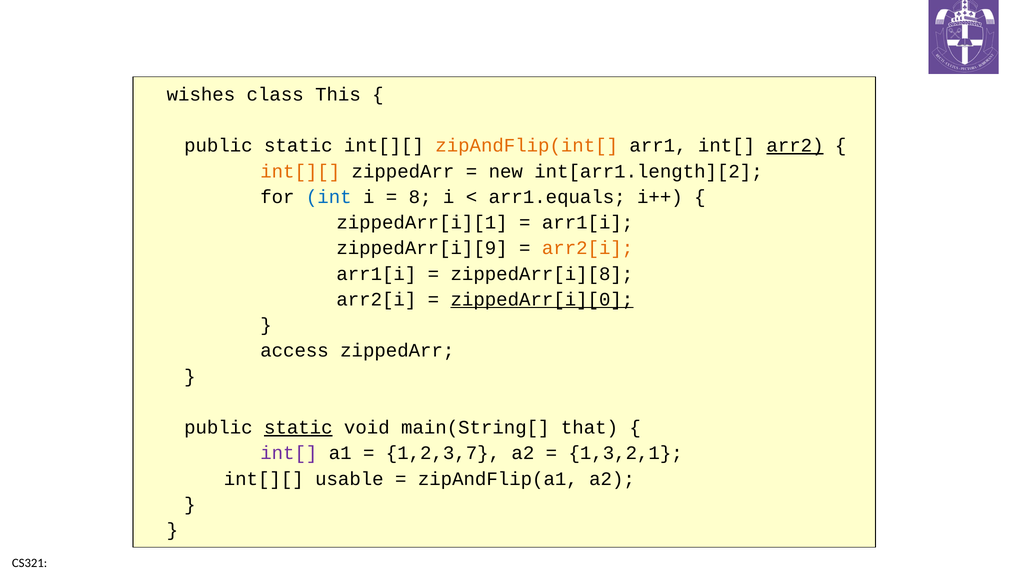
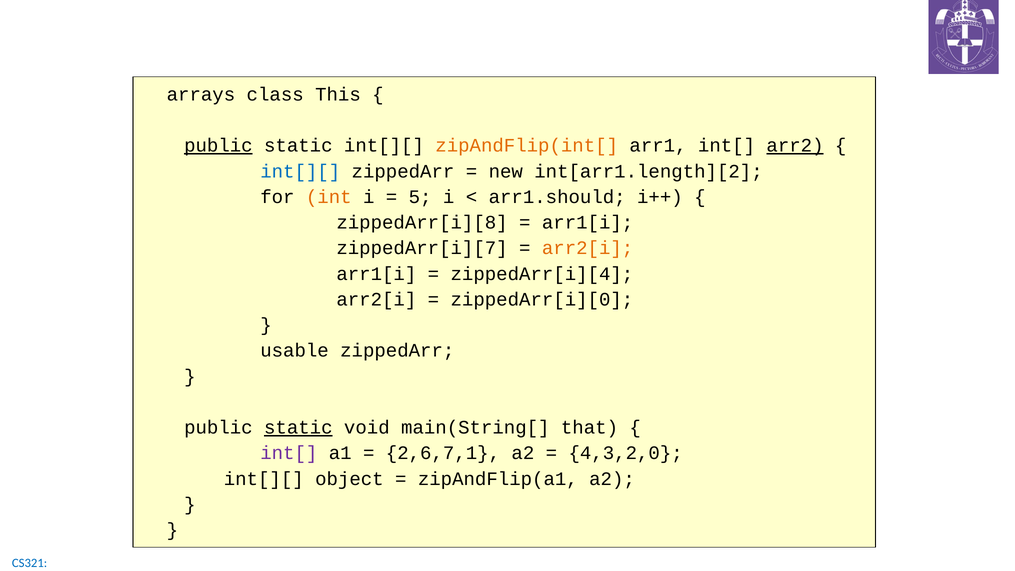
wishes: wishes -> arrays (201, 94)
public underline: none -> present (218, 146)
int[][ colour: orange -> blue (300, 171)
int colour: blue -> orange (329, 197)
8: 8 -> 5 (420, 197)
arr1.equals: arr1.equals -> arr1.should (557, 197)
zippedArr[i][1: zippedArr[i][1 -> zippedArr[i][8 (422, 222)
zippedArr[i][9: zippedArr[i][9 -> zippedArr[i][7 (422, 248)
zippedArr[i][8: zippedArr[i][8 -> zippedArr[i][4 (542, 274)
zippedArr[i][0 underline: present -> none (542, 299)
access: access -> usable (295, 351)
1,2,3,7: 1,2,3,7 -> 2,6,7,1 (443, 453)
1,3,2,1: 1,3,2,1 -> 4,3,2,0 (626, 453)
usable: usable -> object (349, 479)
CS321 colour: black -> blue (30, 563)
